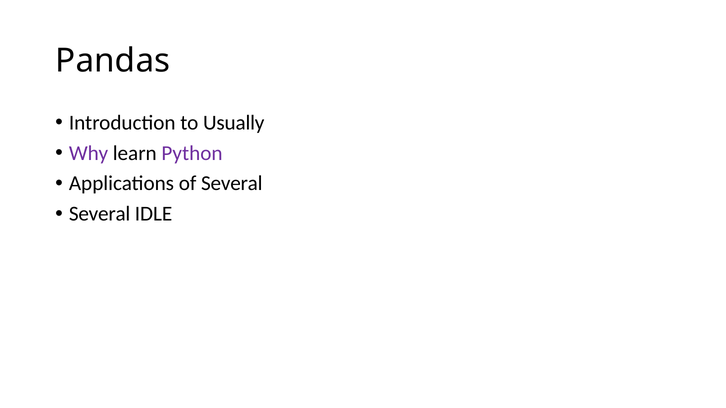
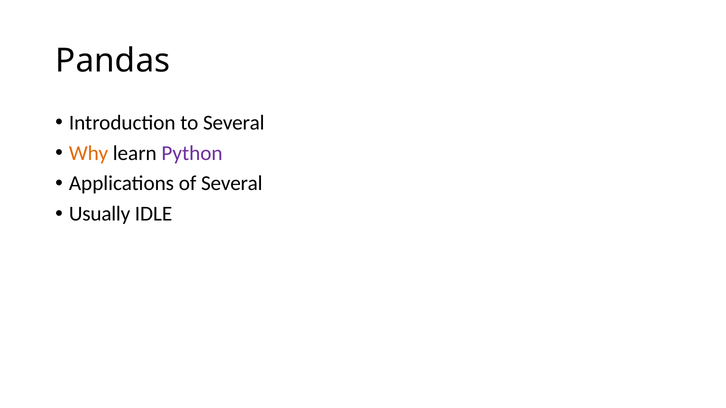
to Usually: Usually -> Several (234, 123)
Why colour: purple -> orange (89, 153)
Several: Several -> Usually (100, 214)
